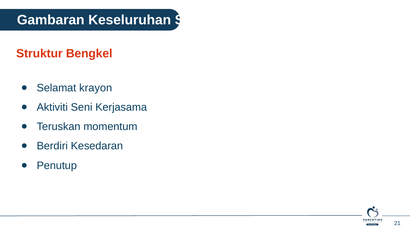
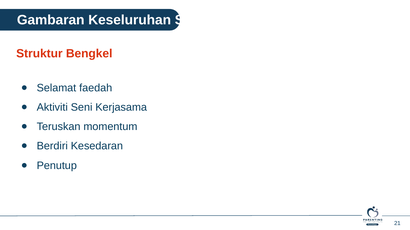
krayon: krayon -> faedah (96, 88)
